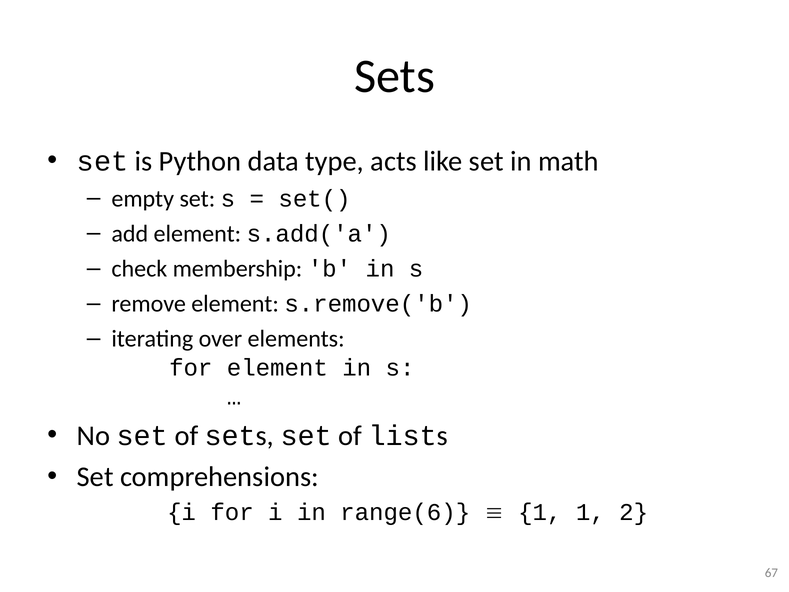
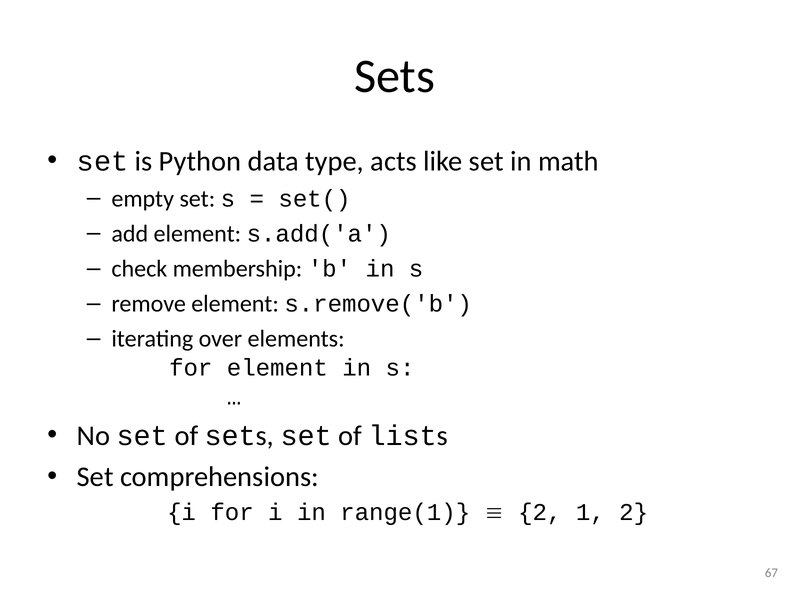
range(6: range(6 -> range(1 (405, 512)
1: 1 -> 2 (540, 512)
